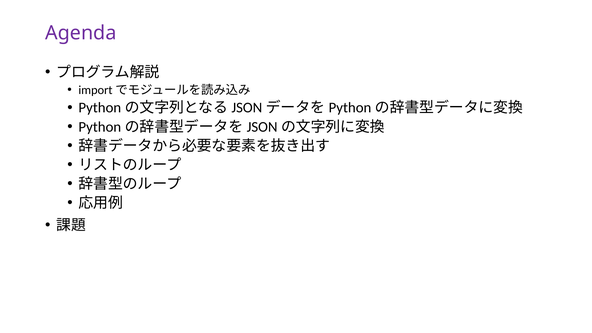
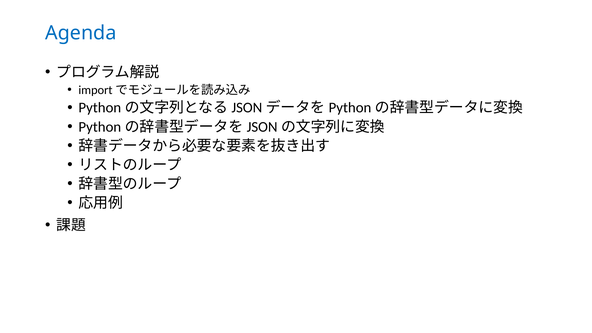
Agenda colour: purple -> blue (81, 33)
